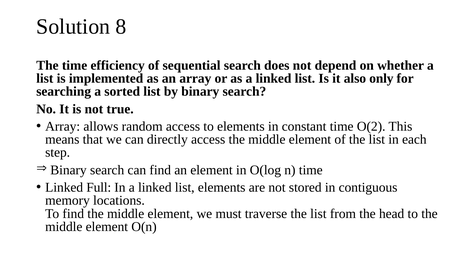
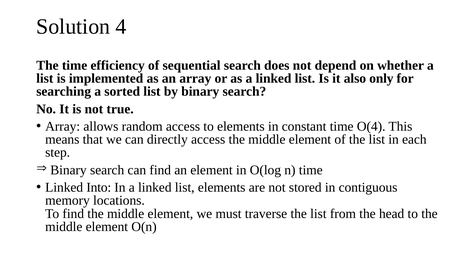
8: 8 -> 4 (121, 26)
O(2: O(2 -> O(4 (371, 126)
Full: Full -> Into (99, 187)
